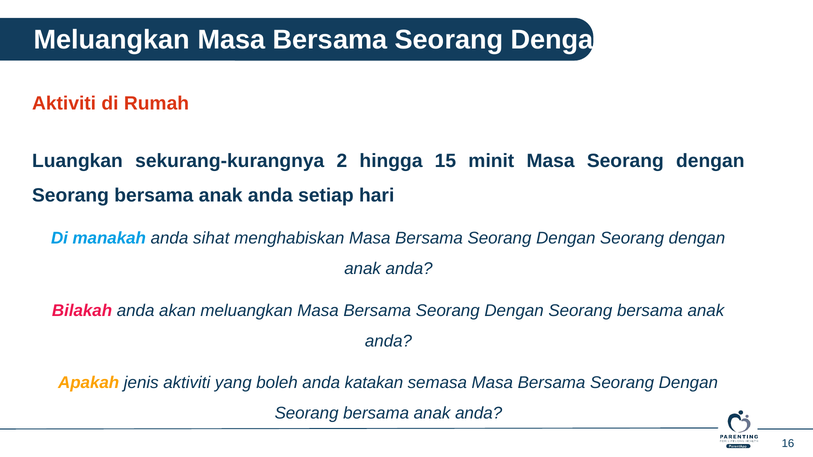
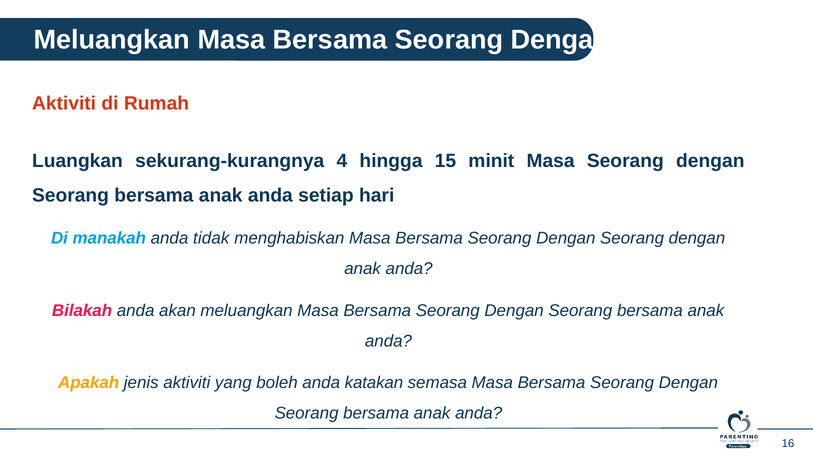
2: 2 -> 4 (342, 161)
sihat: sihat -> tidak (211, 239)
